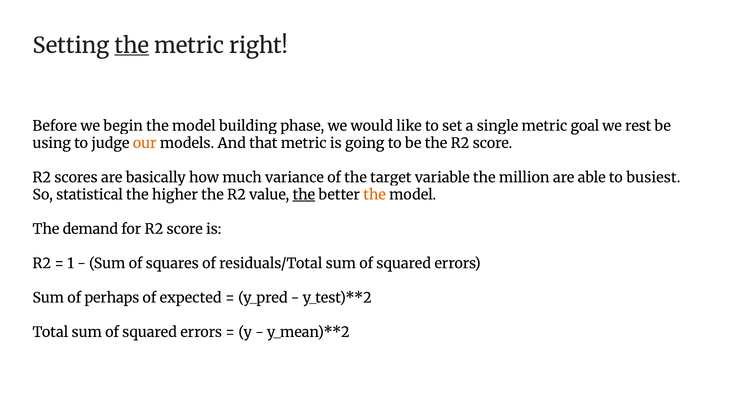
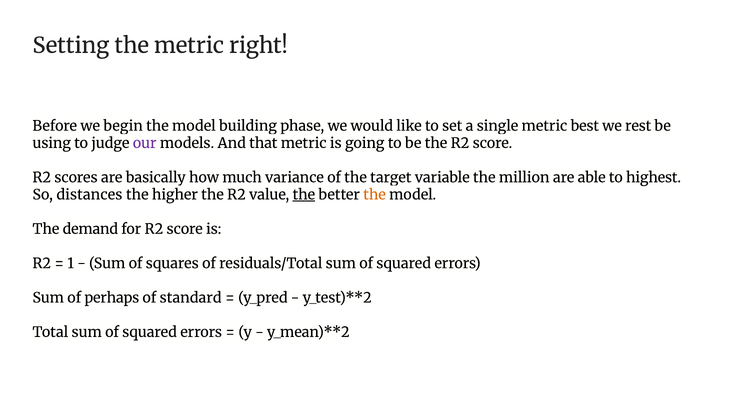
the underline: present -> none (132, 46)
goal: goal -> best (585, 126)
our colour: orange -> purple (145, 143)
busiest: busiest -> highest (654, 178)
statistical: statistical -> distances (89, 195)
expected: expected -> standard (191, 298)
